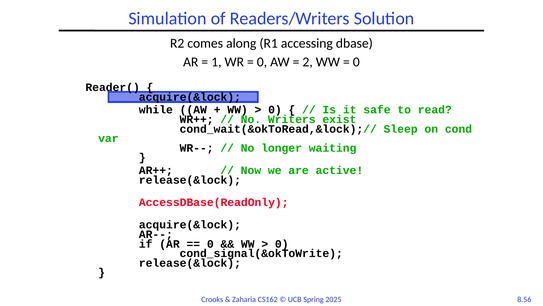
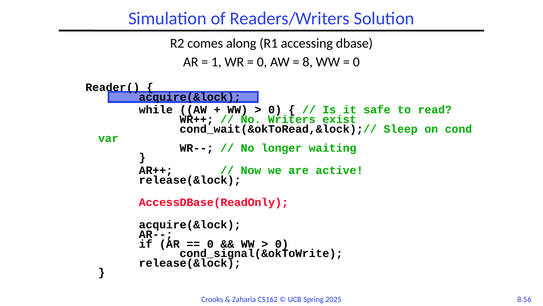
2: 2 -> 8 (308, 62)
